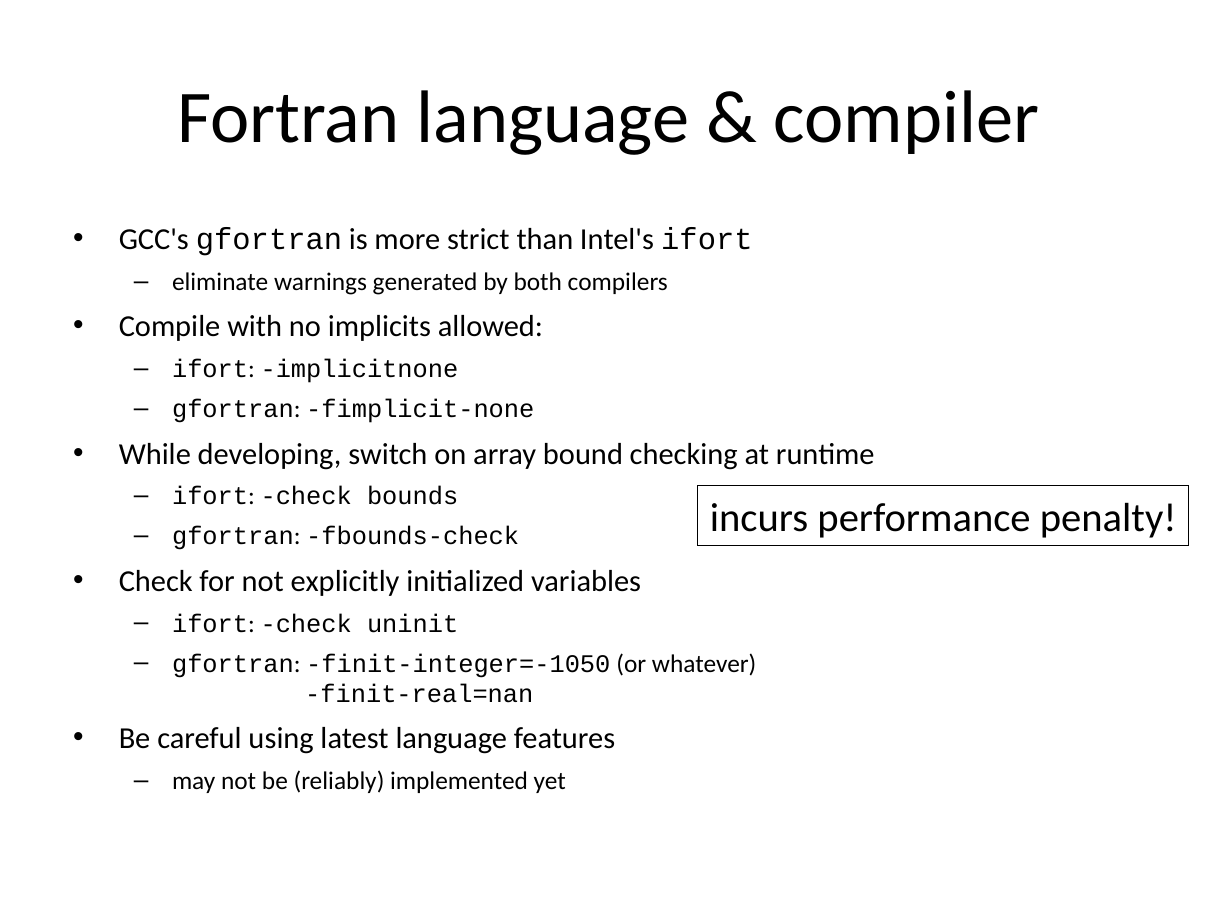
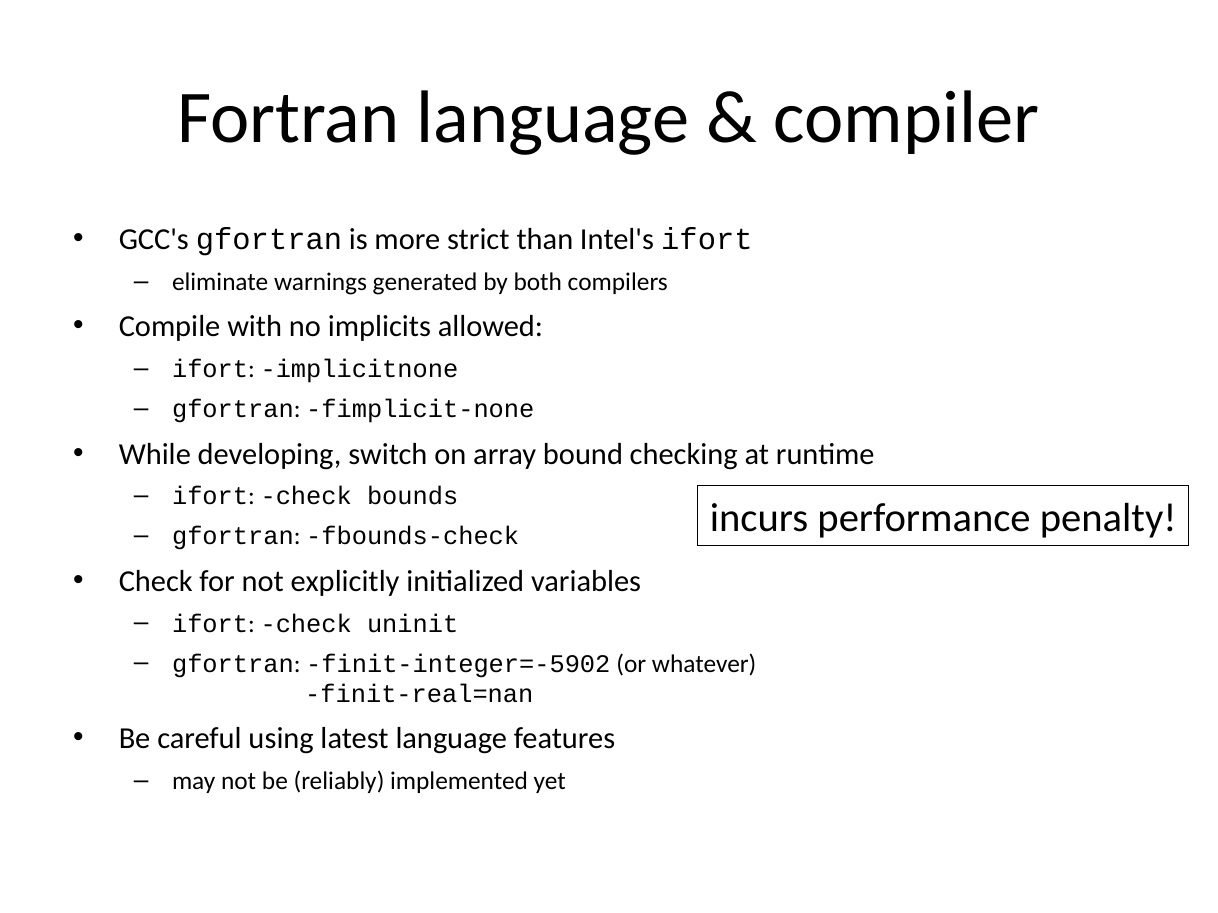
finit-integer=-1050: finit-integer=-1050 -> finit-integer=-5902 (458, 664)
